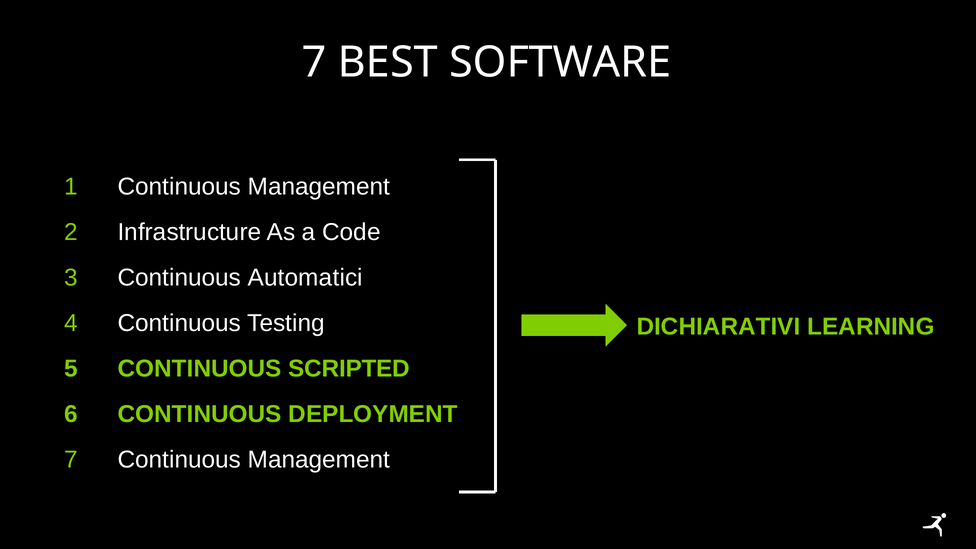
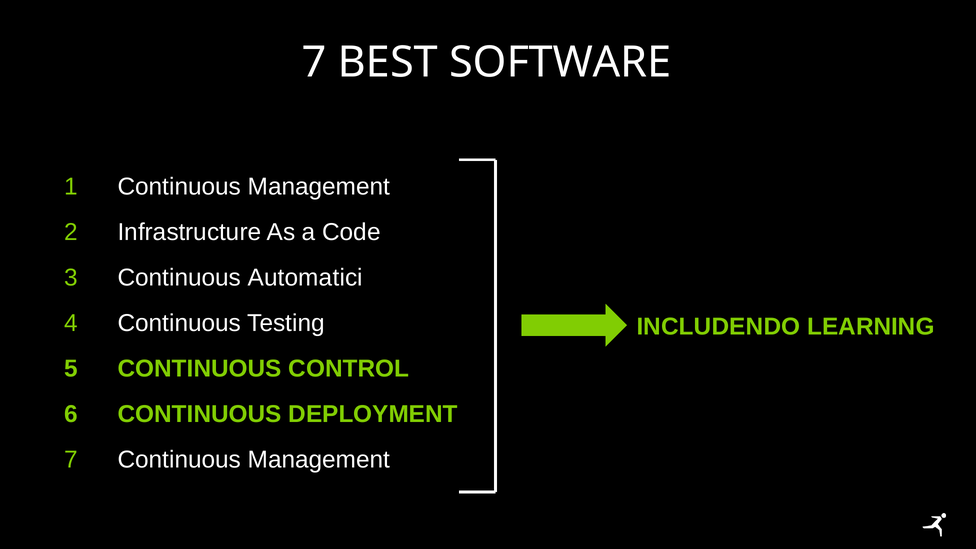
DICHIARATIVI: DICHIARATIVI -> INCLUDENDO (718, 327)
SCRIPTED: SCRIPTED -> CONTROL (349, 369)
